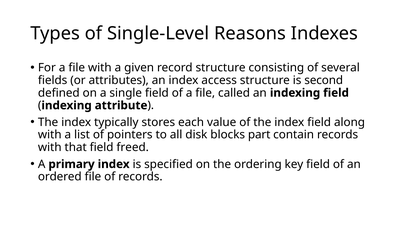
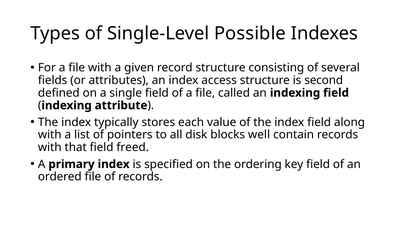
Reasons: Reasons -> Possible (250, 34)
part: part -> well (259, 135)
